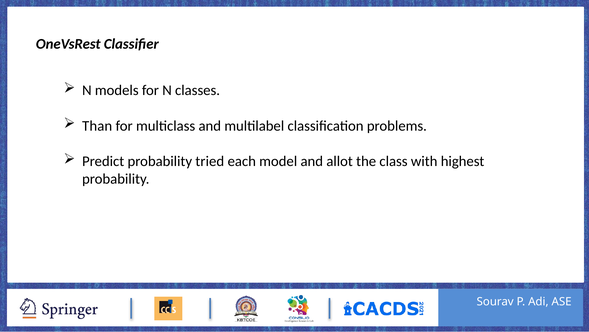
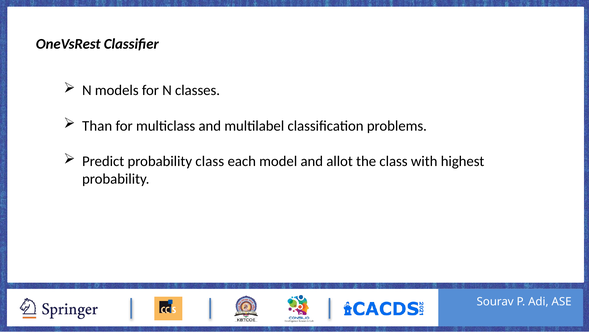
probability tried: tried -> class (210, 161)
